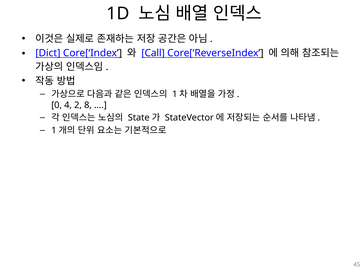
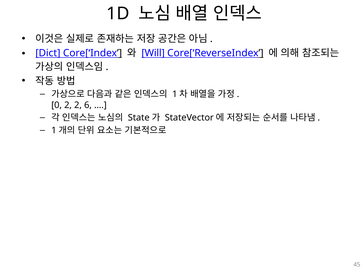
Call: Call -> Will (153, 53)
0 4: 4 -> 2 (68, 105)
8: 8 -> 6 (88, 105)
